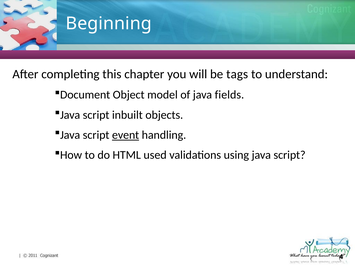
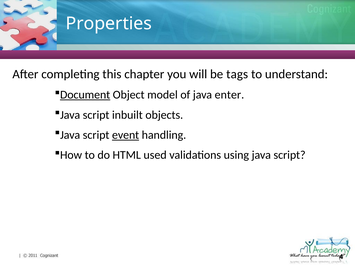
Beginning: Beginning -> Properties (109, 23)
Document underline: none -> present (85, 95)
fields: fields -> enter (229, 95)
